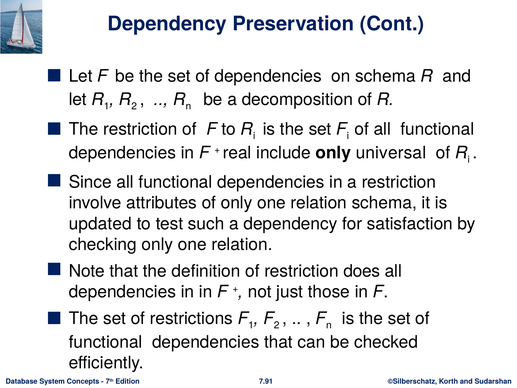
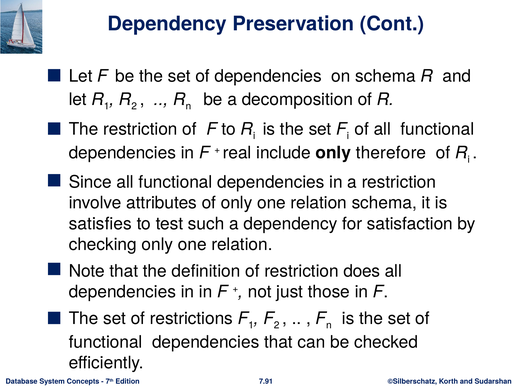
universal: universal -> therefore (391, 153)
updated: updated -> satisfies (100, 224)
